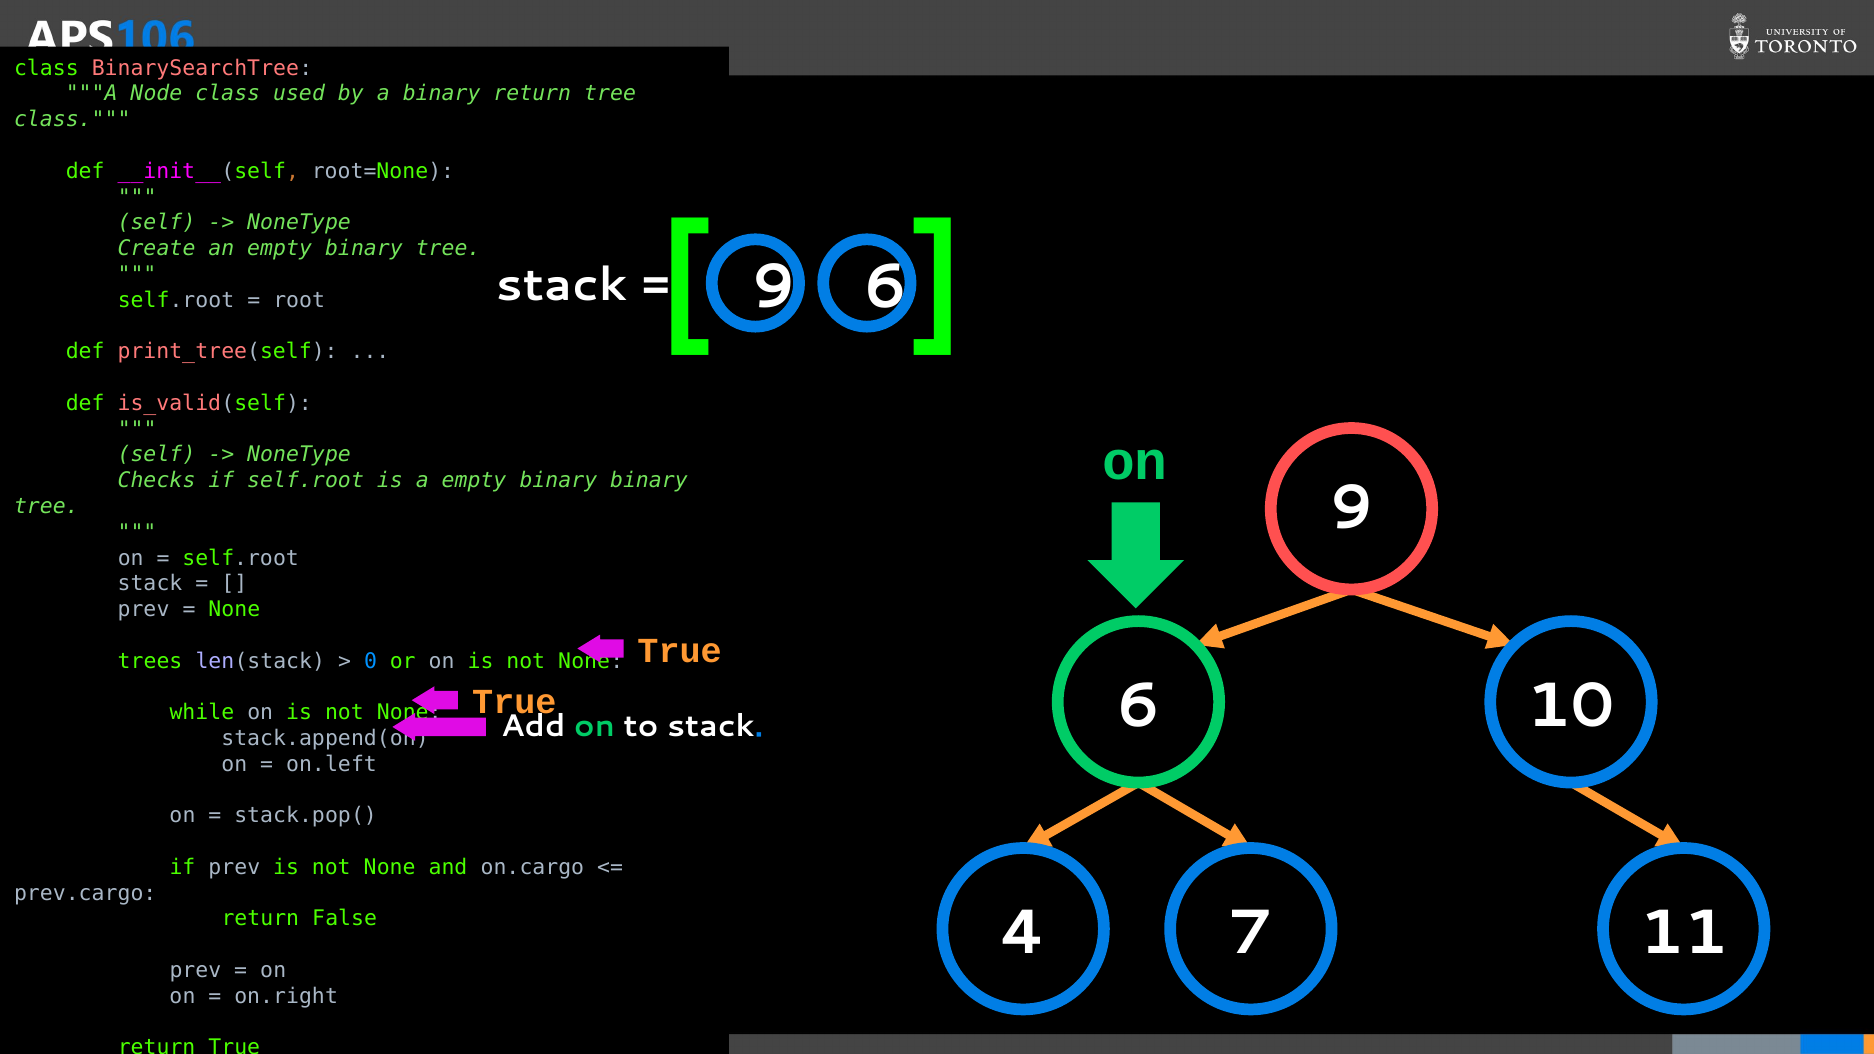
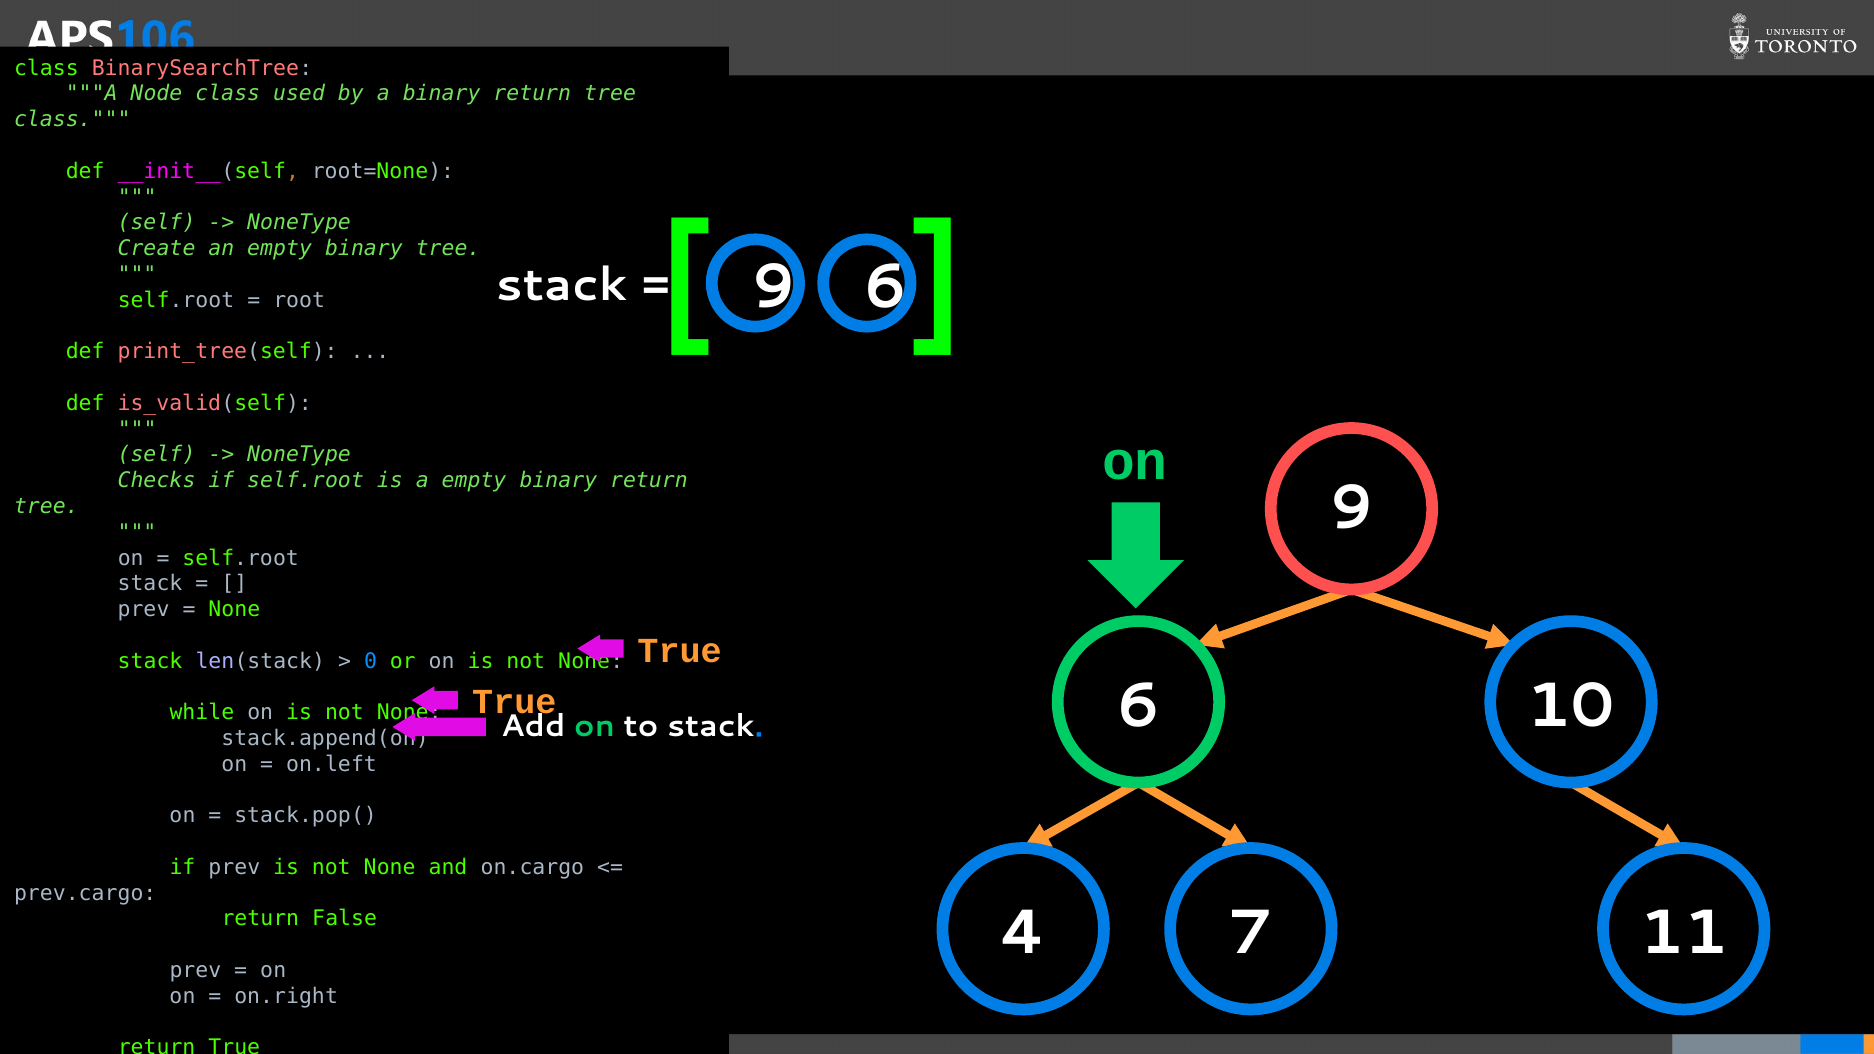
binary: binary -> return (649, 481)
trees: trees -> stack (150, 661)
